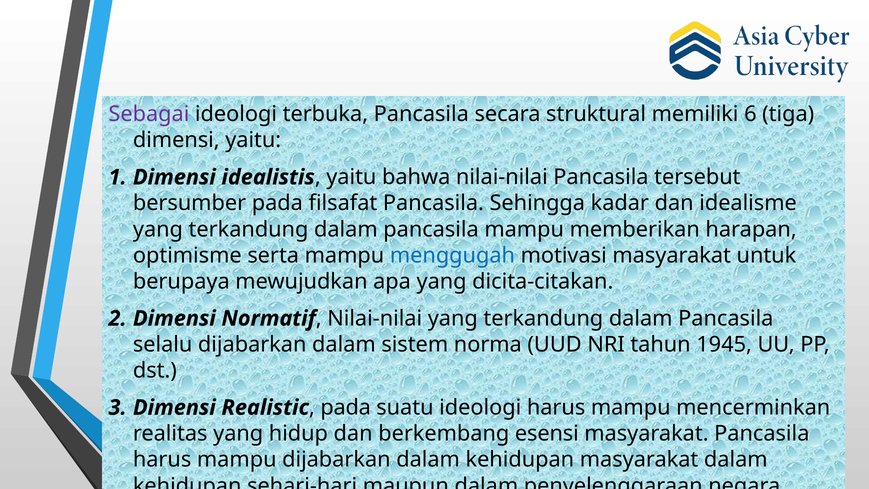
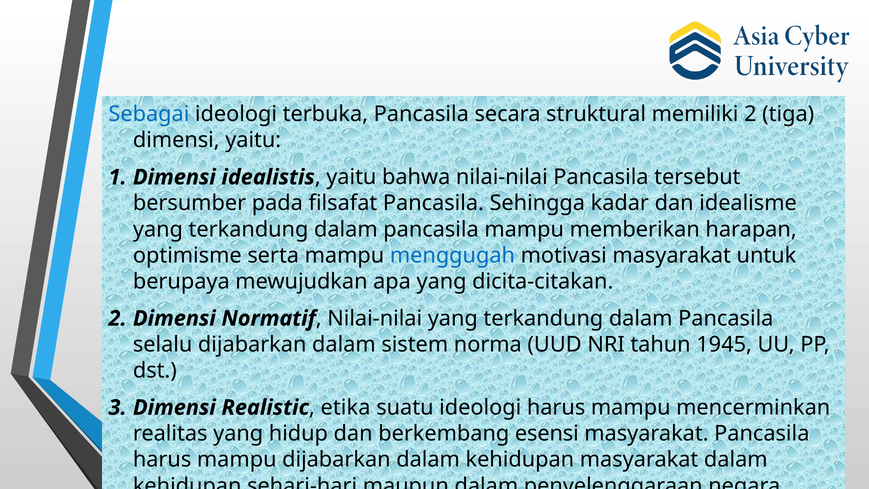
Sebagai colour: purple -> blue (149, 114)
memiliki 6: 6 -> 2 (750, 114)
pada: pada -> etika (346, 407)
